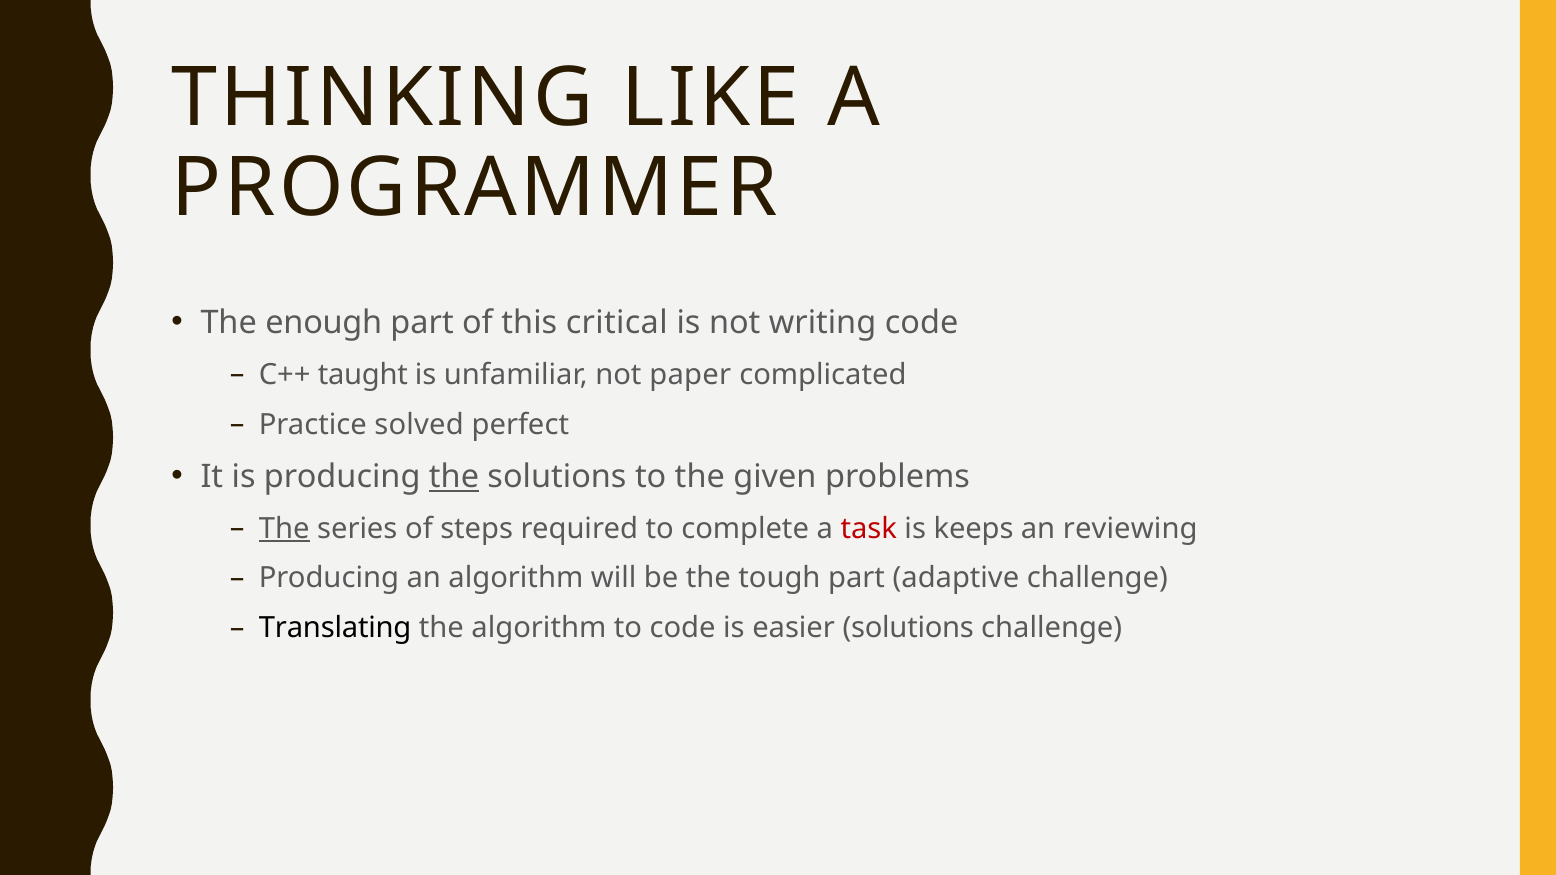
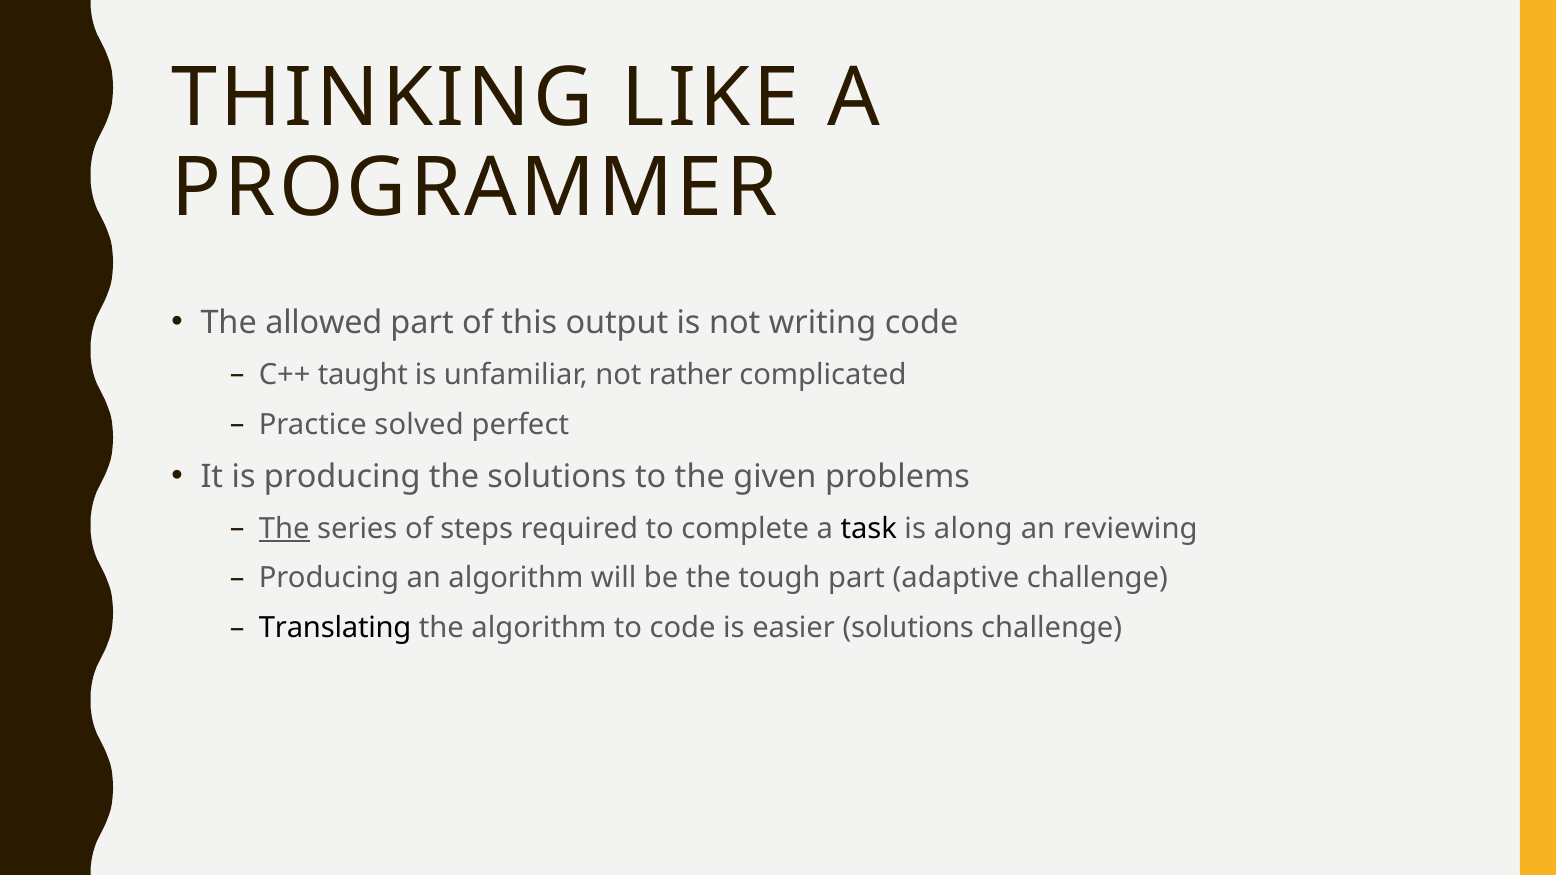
enough: enough -> allowed (324, 323)
critical: critical -> output (617, 323)
paper: paper -> rather (691, 375)
the underline: present -> none (454, 477)
task colour: red -> black (869, 529)
keeps: keeps -> along (973, 529)
